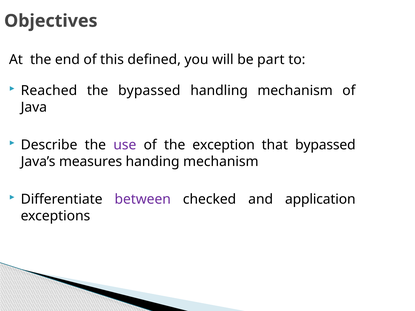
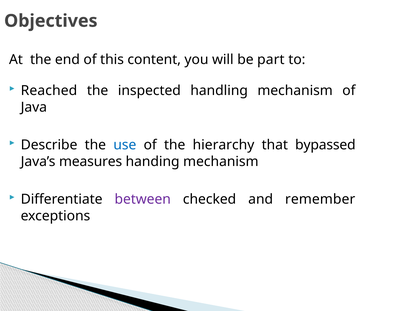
defined: defined -> content (154, 60)
the bypassed: bypassed -> inspected (149, 91)
use colour: purple -> blue (125, 145)
exception: exception -> hierarchy (223, 145)
application: application -> remember (320, 199)
